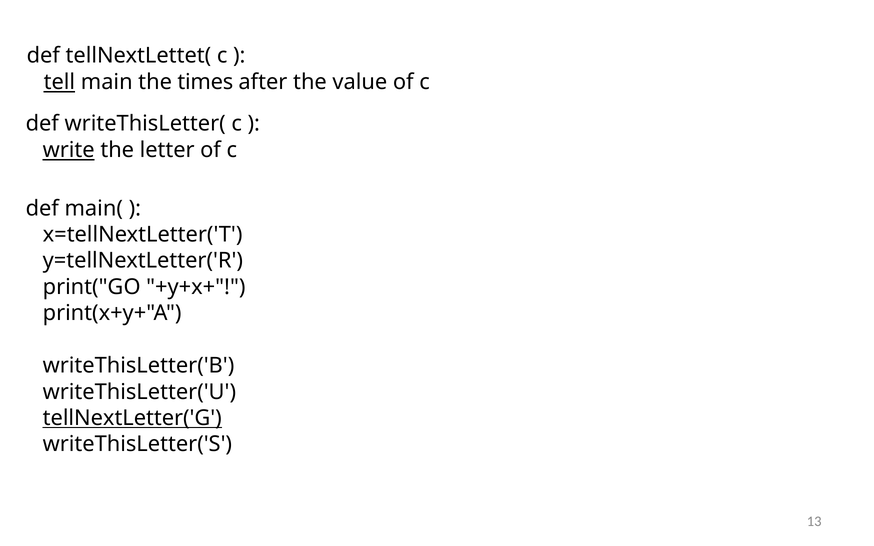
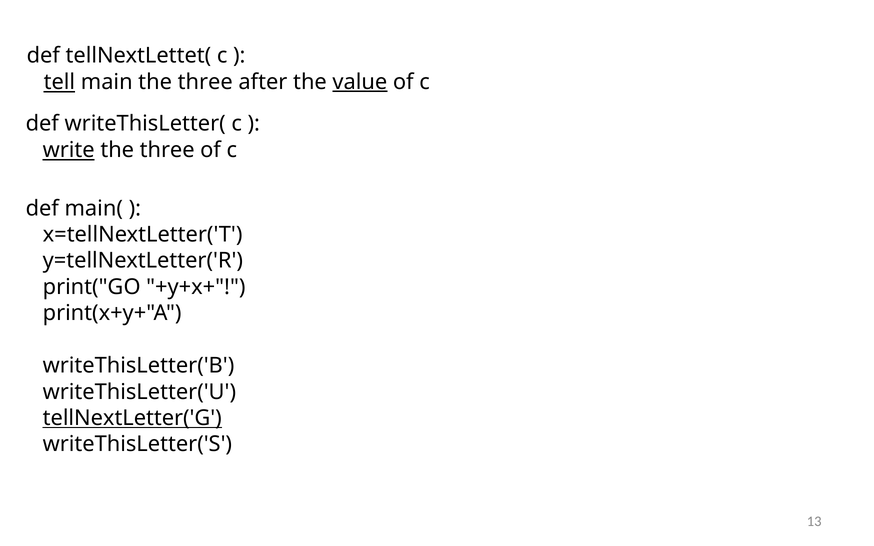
main the times: times -> three (205, 82)
value underline: none -> present (360, 82)
write the letter: letter -> three (167, 150)
